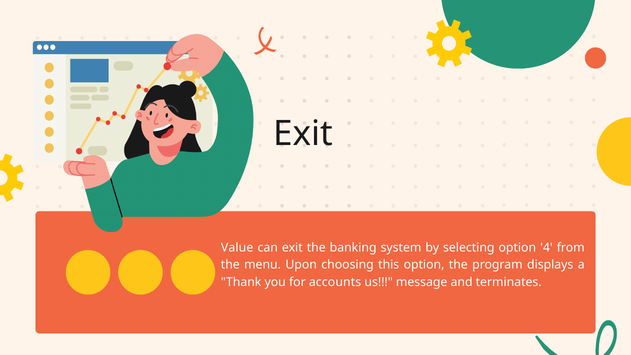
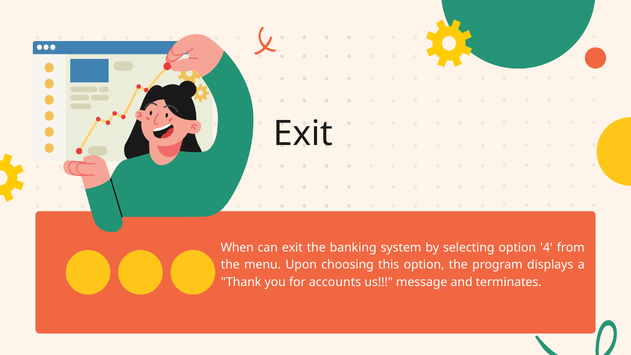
Value: Value -> When (237, 248)
